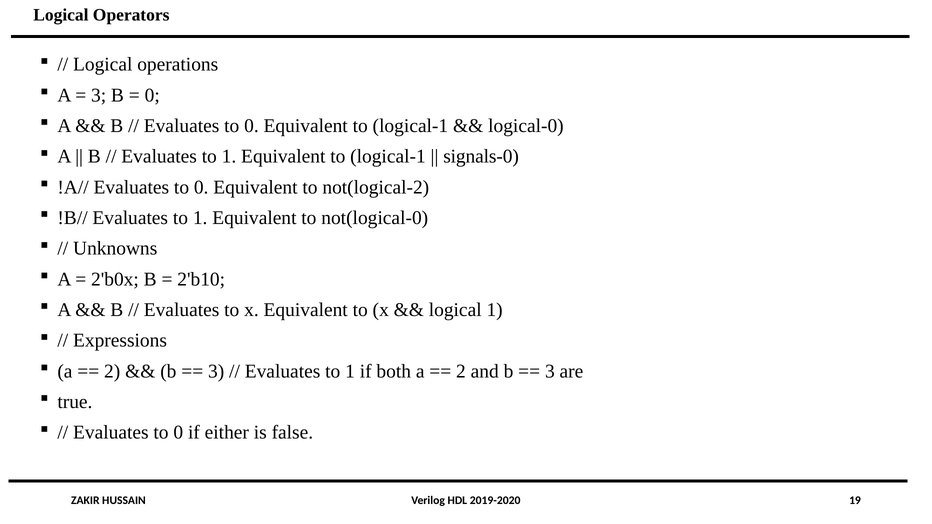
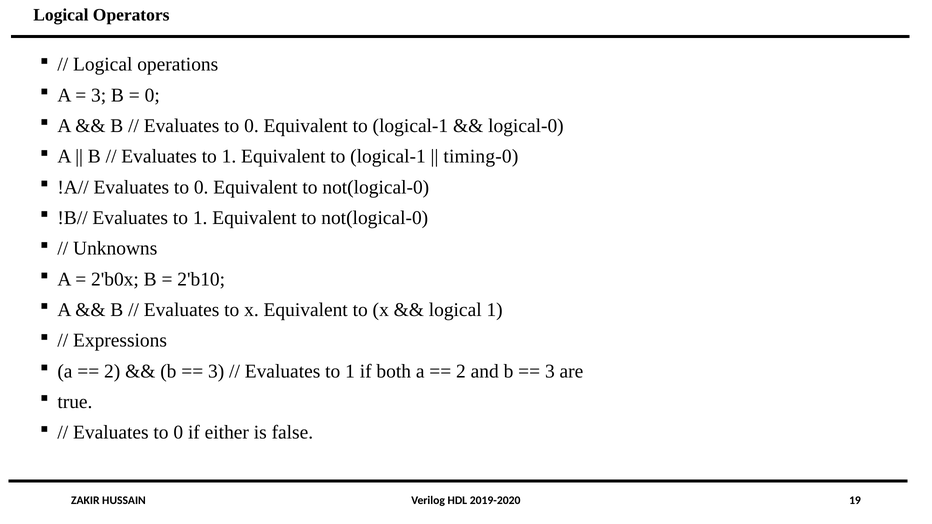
signals-0: signals-0 -> timing-0 (481, 157)
0 Equivalent to not(logical-2: not(logical-2 -> not(logical-0 (376, 187)
